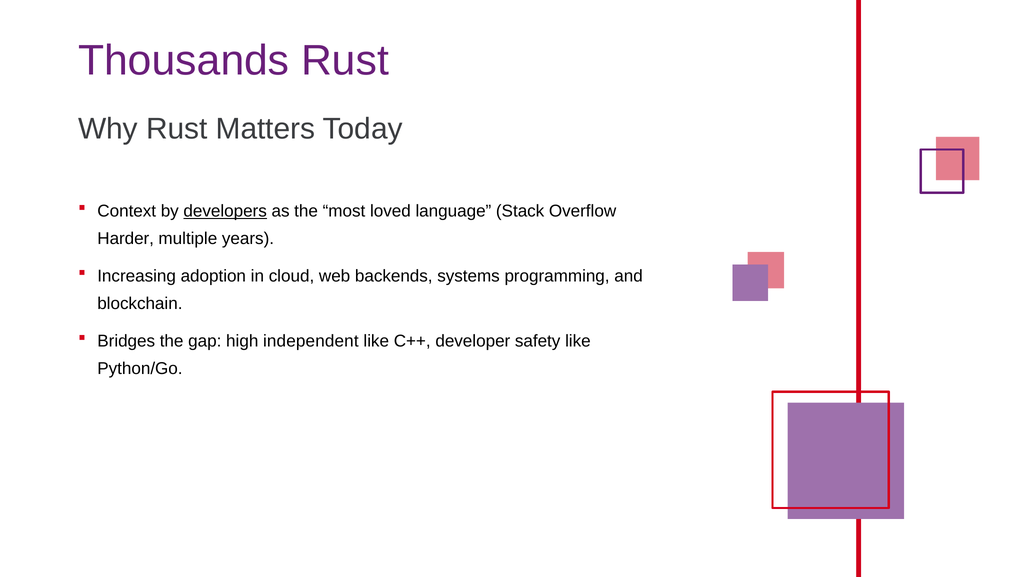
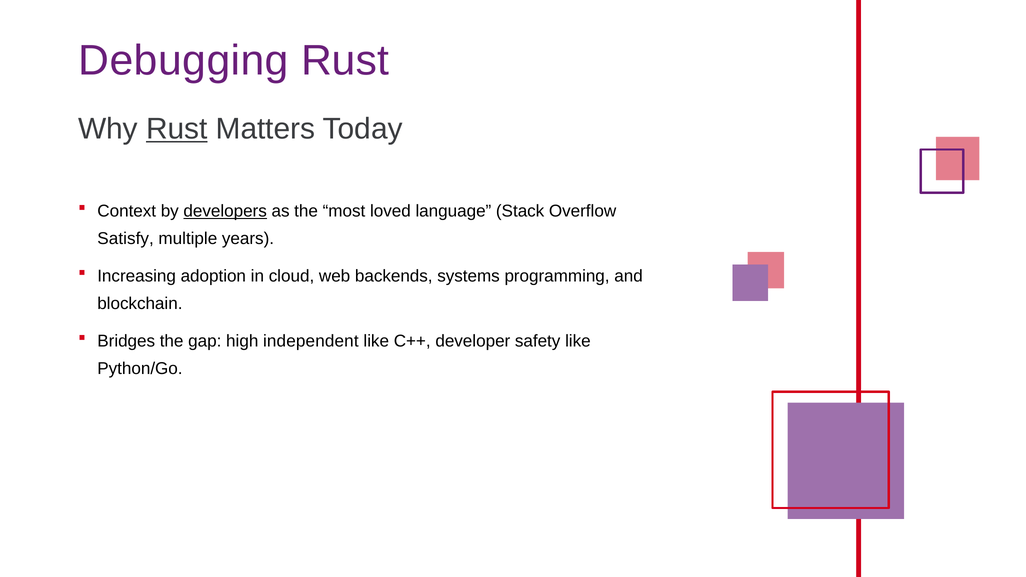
Thousands: Thousands -> Debugging (184, 61)
Rust underline: none -> present (177, 129)
Harder: Harder -> Satisfy (126, 239)
